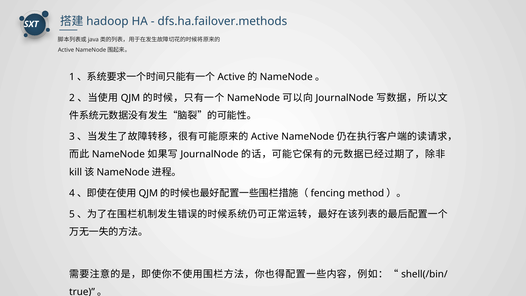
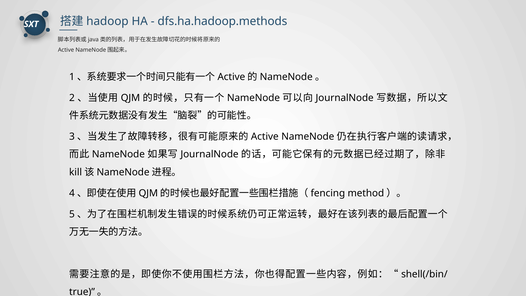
dfs.ha.failover.methods: dfs.ha.failover.methods -> dfs.ha.hadoop.methods (222, 21)
